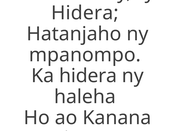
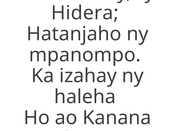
Ka hidera: hidera -> izahay (88, 76)
